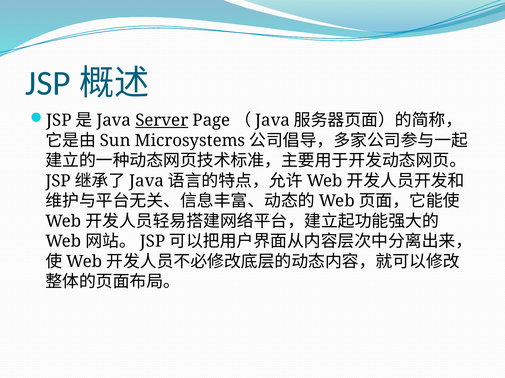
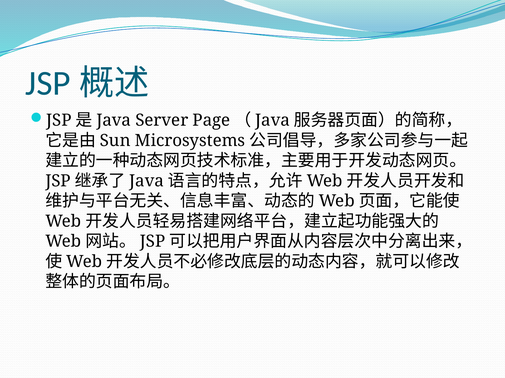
Server underline: present -> none (162, 121)
